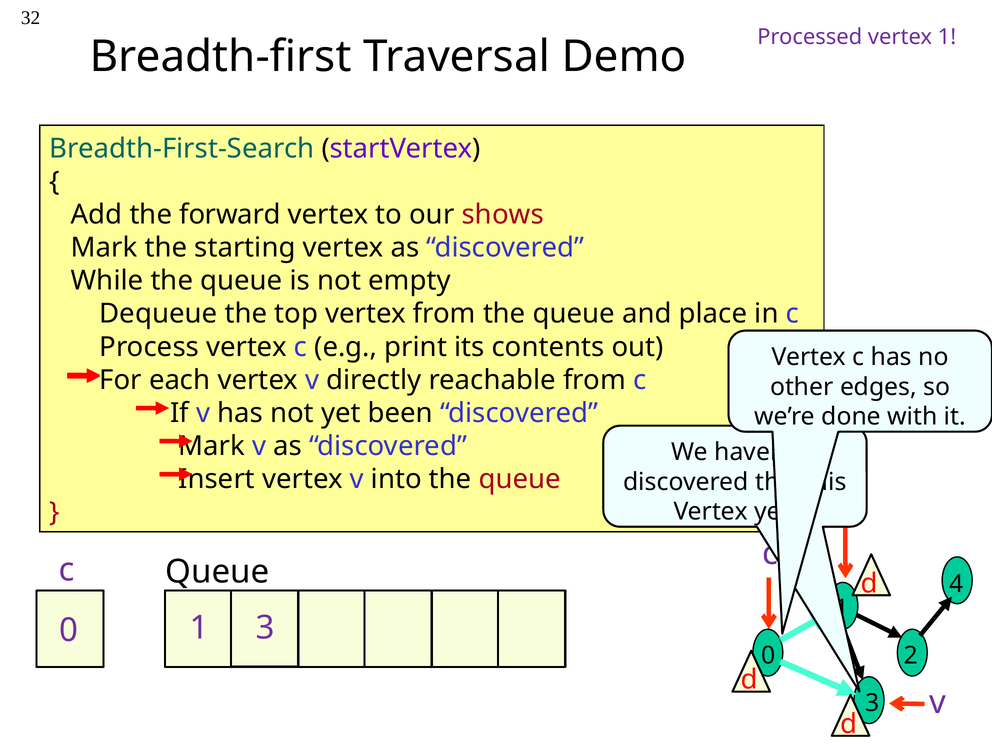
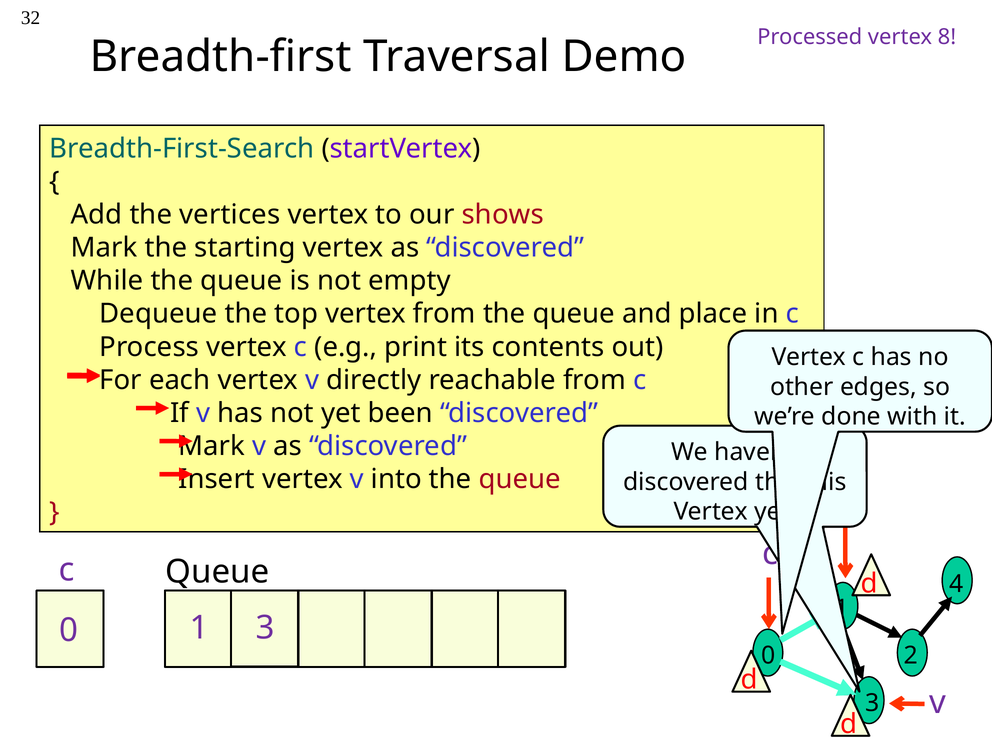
vertex 1: 1 -> 8 (947, 37)
forward: forward -> vertices (230, 215)
